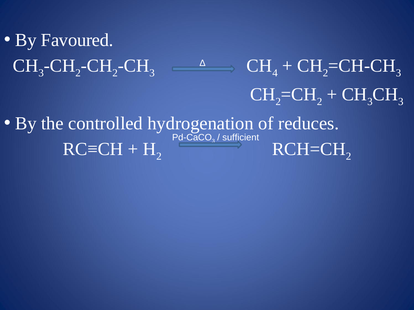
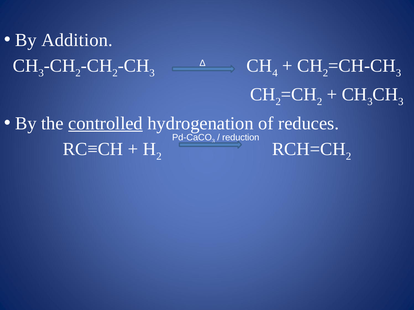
Favoured: Favoured -> Addition (77, 40)
controlled underline: none -> present (106, 124)
sufficient: sufficient -> reduction (241, 138)
